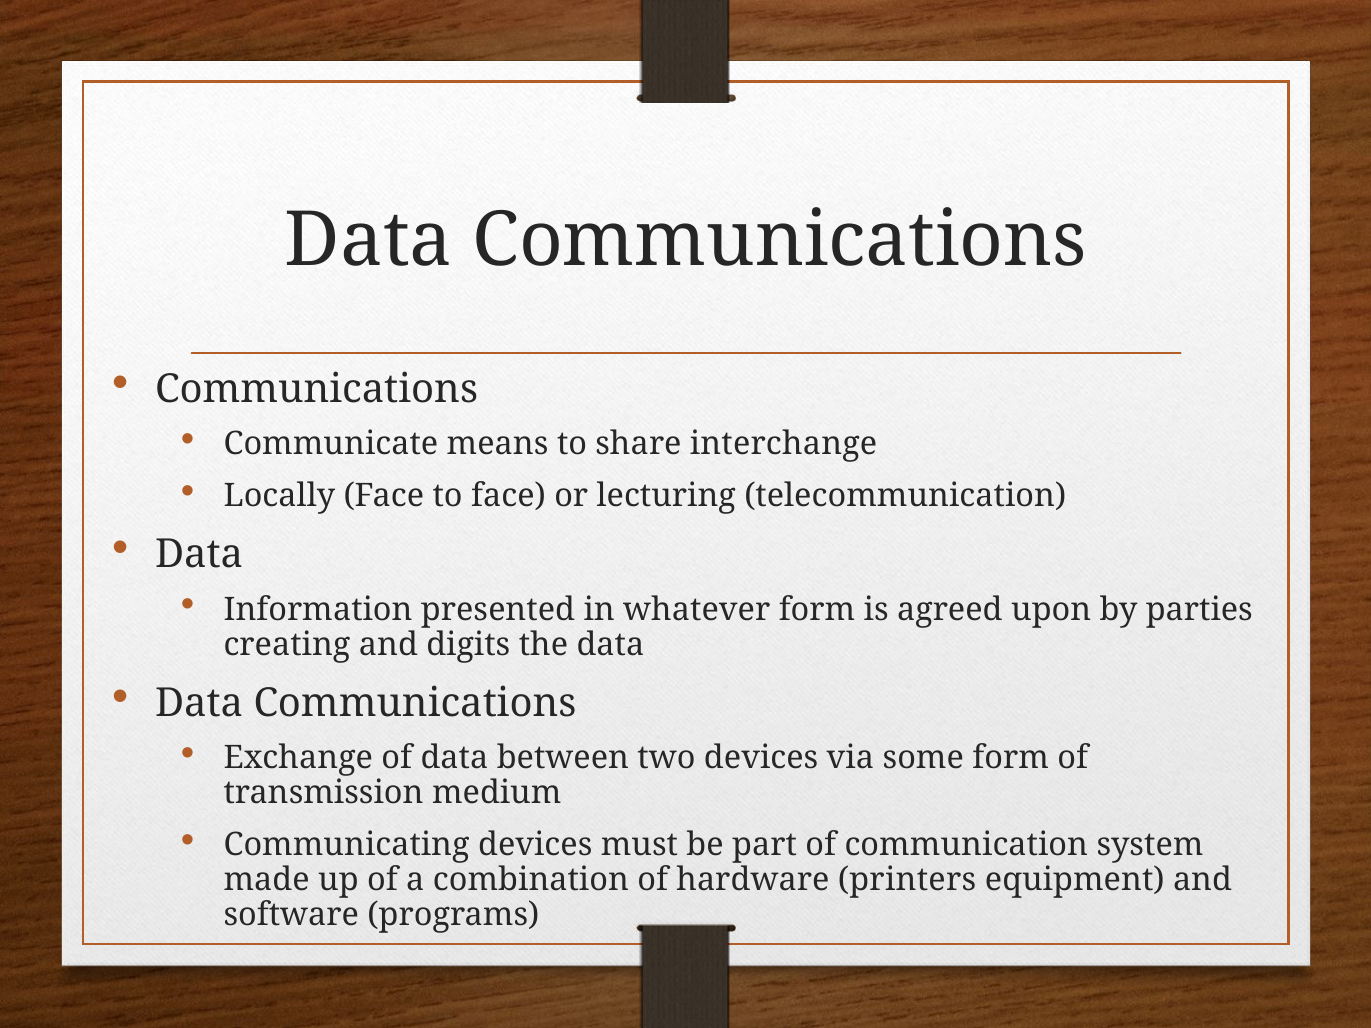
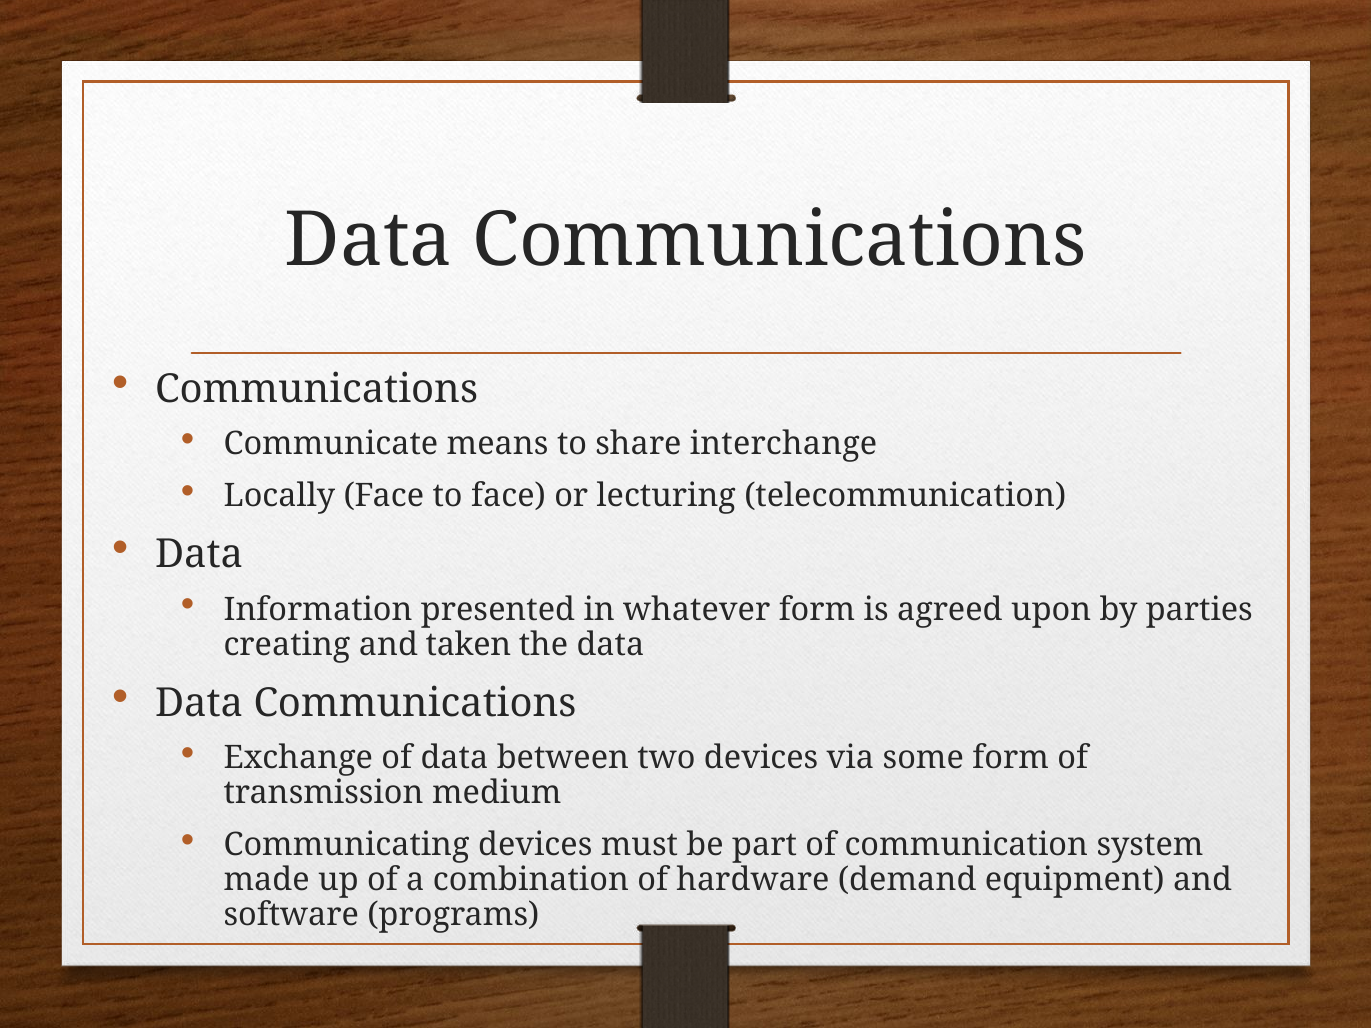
digits: digits -> taken (468, 645)
printers: printers -> demand (907, 880)
